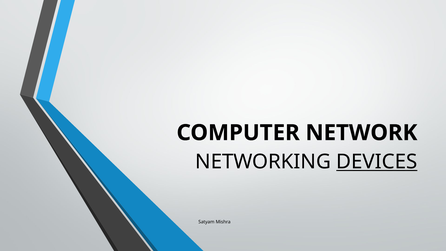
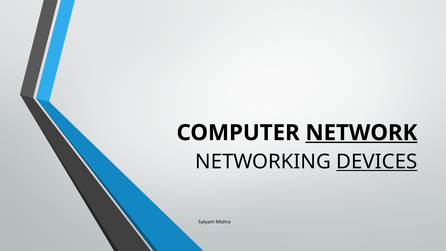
NETWORK underline: none -> present (361, 133)
